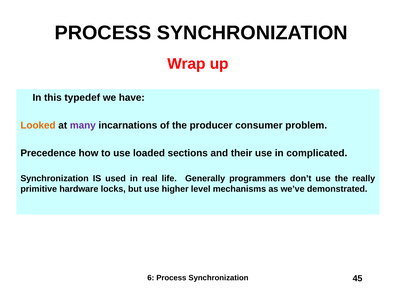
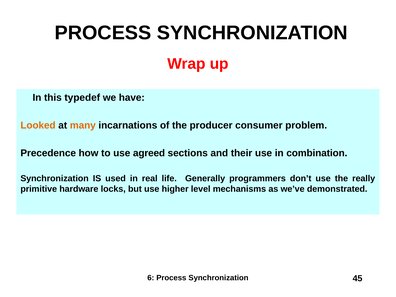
many colour: purple -> orange (83, 125)
loaded: loaded -> agreed (149, 153)
complicated: complicated -> combination (317, 153)
